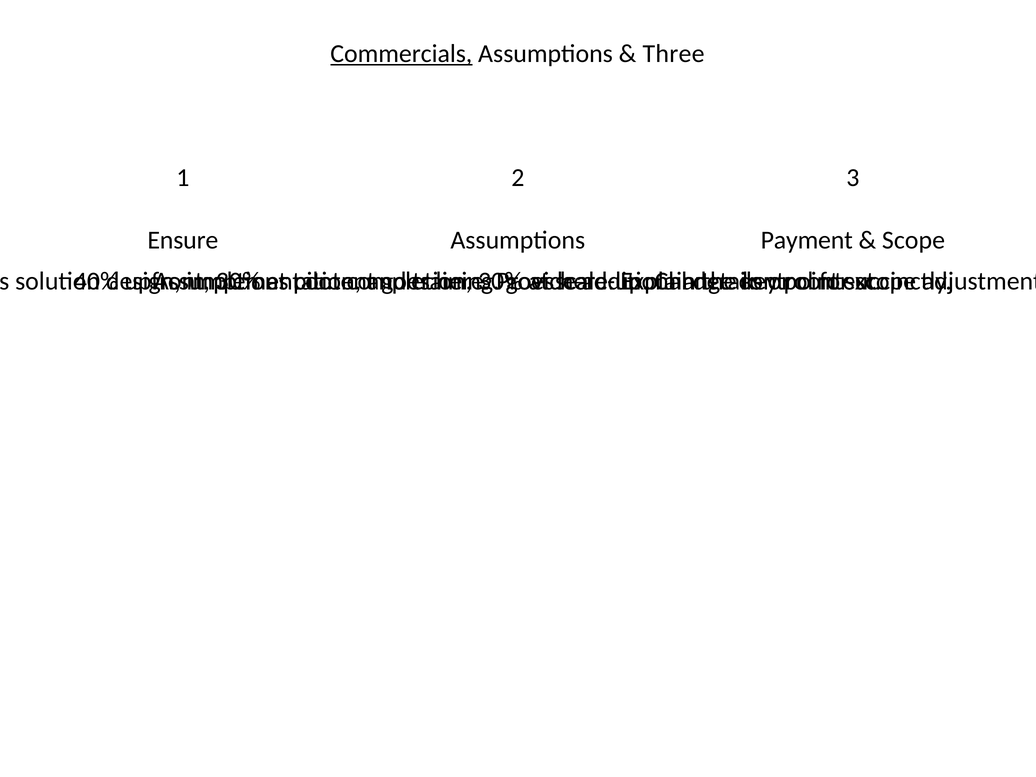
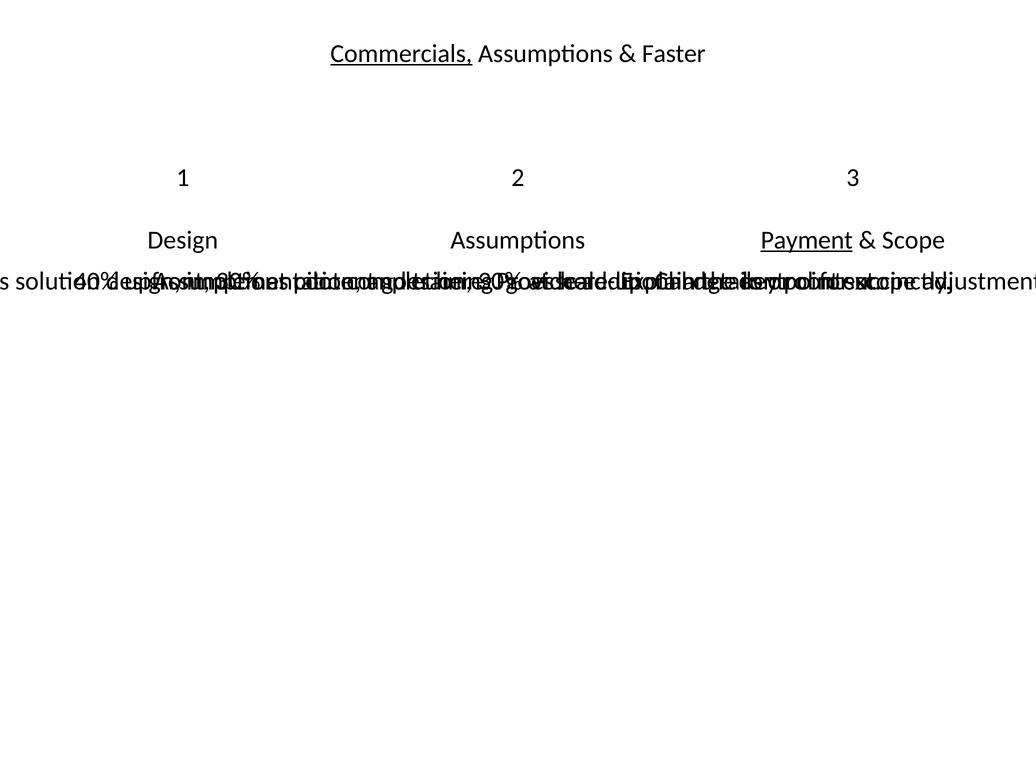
Three: Three -> Faster (674, 53)
Ensure: Ensure -> Design (183, 240)
Payment underline: none -> present (807, 240)
